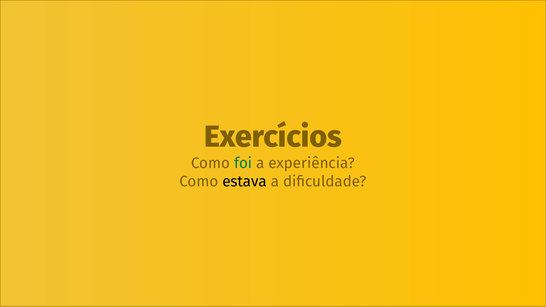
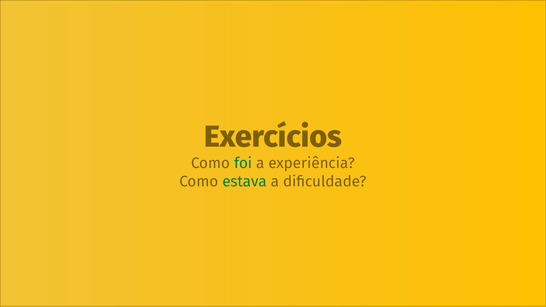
estava colour: black -> green (245, 181)
